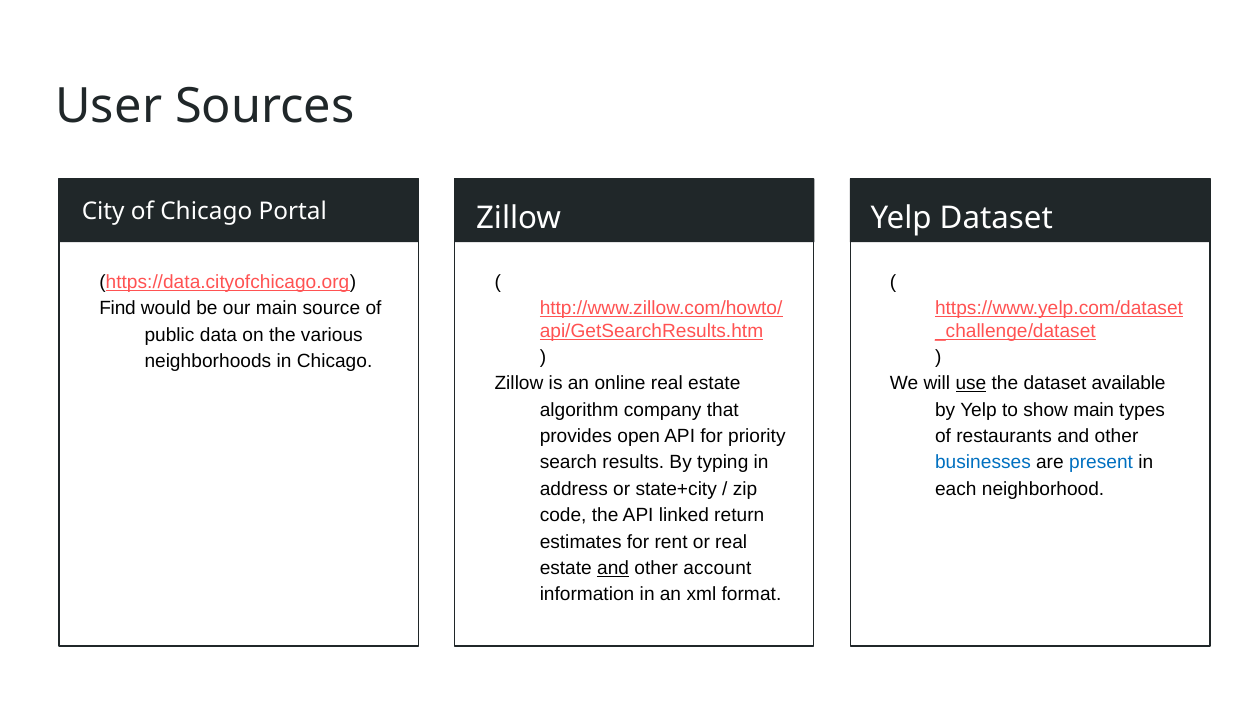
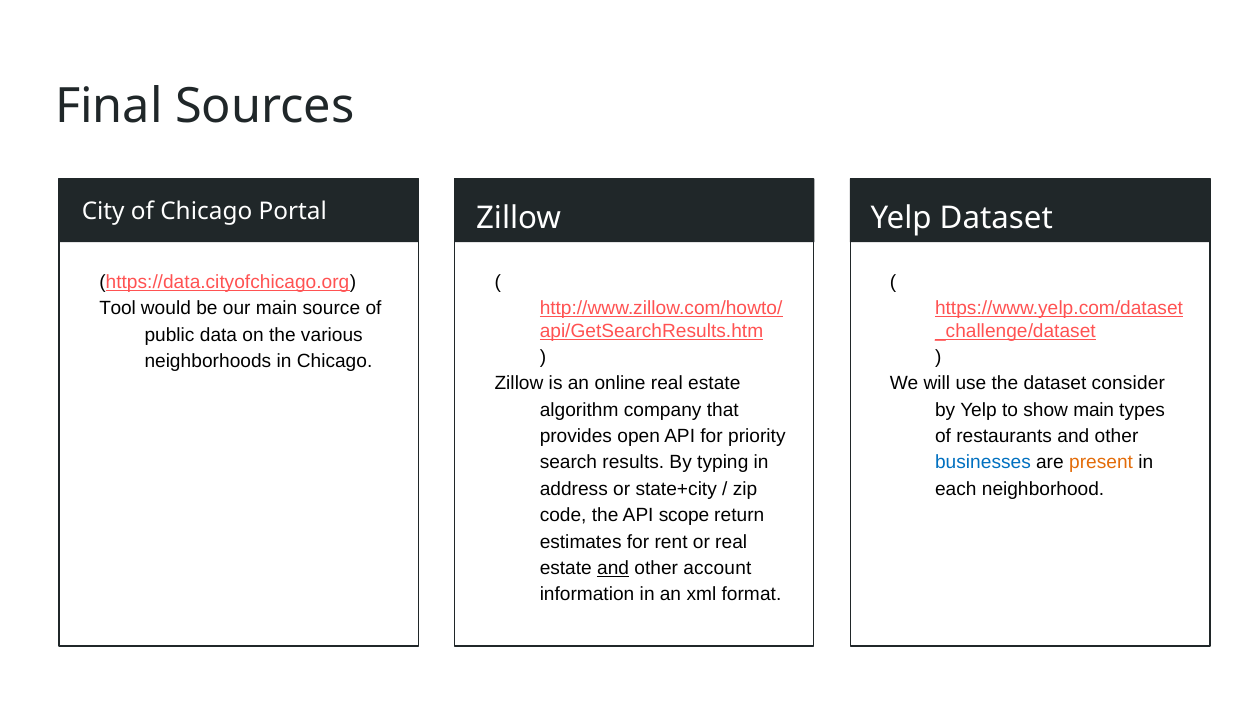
User: User -> Final (109, 106)
Find: Find -> Tool (118, 308)
use underline: present -> none (971, 383)
available: available -> consider (1128, 383)
present colour: blue -> orange (1101, 462)
linked: linked -> scope (684, 515)
